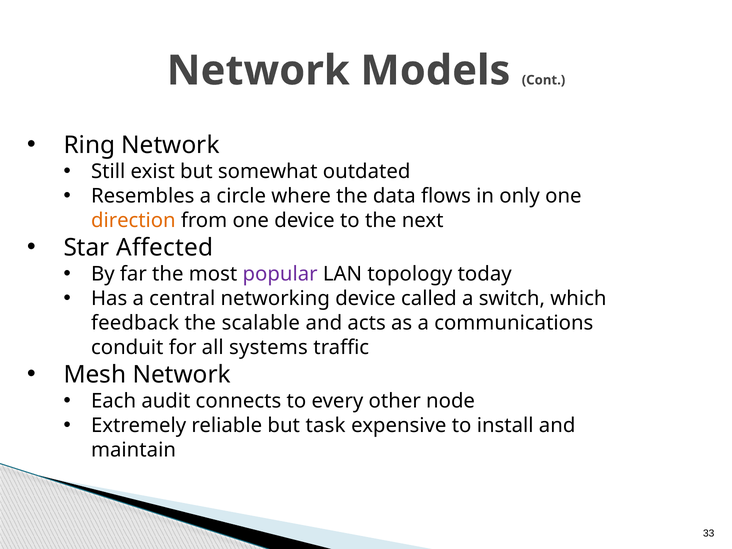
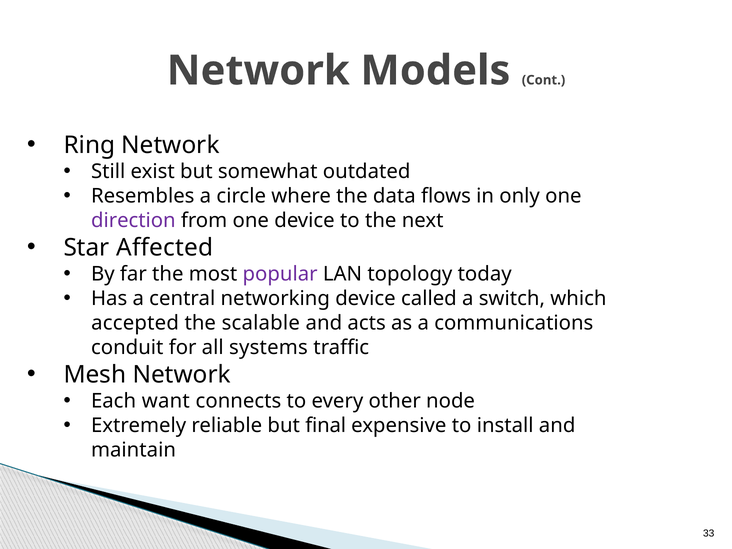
direction colour: orange -> purple (133, 220)
feedback: feedback -> accepted (135, 323)
audit: audit -> want (166, 401)
task: task -> final (326, 425)
